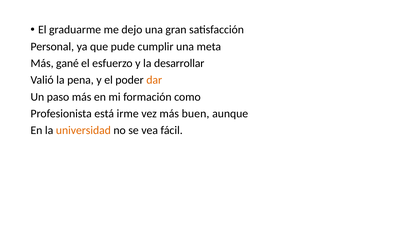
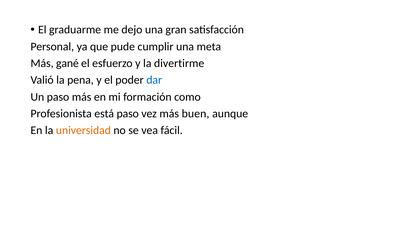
desarrollar: desarrollar -> divertirme (179, 64)
dar colour: orange -> blue (154, 80)
está irme: irme -> paso (128, 114)
